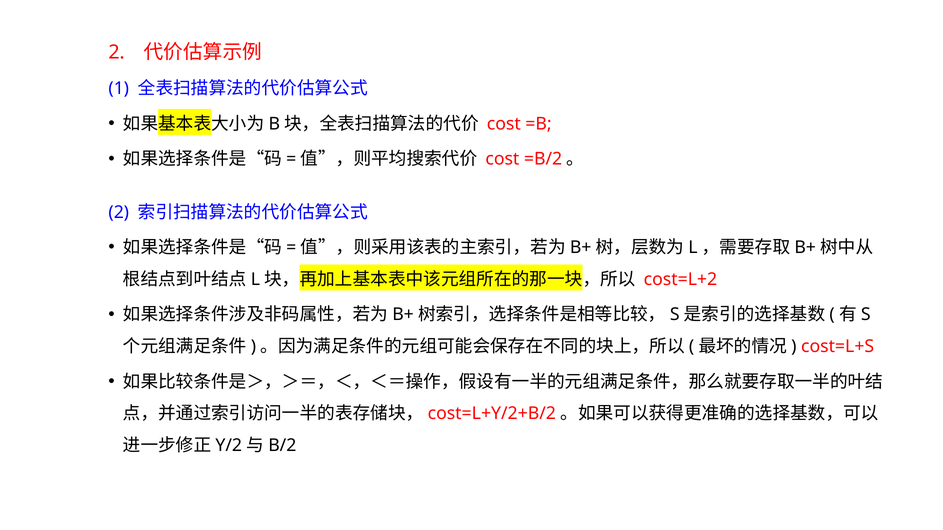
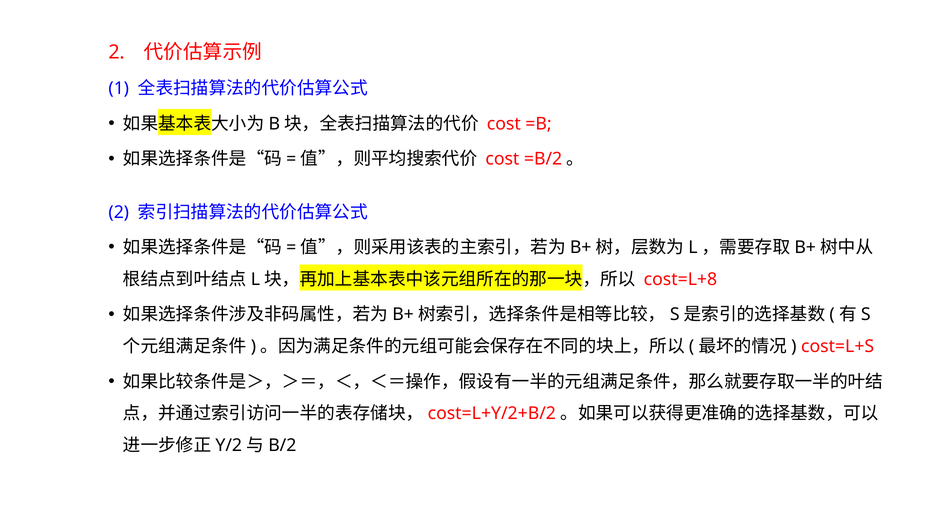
cost=L+2: cost=L+2 -> cost=L+8 (680, 280)
